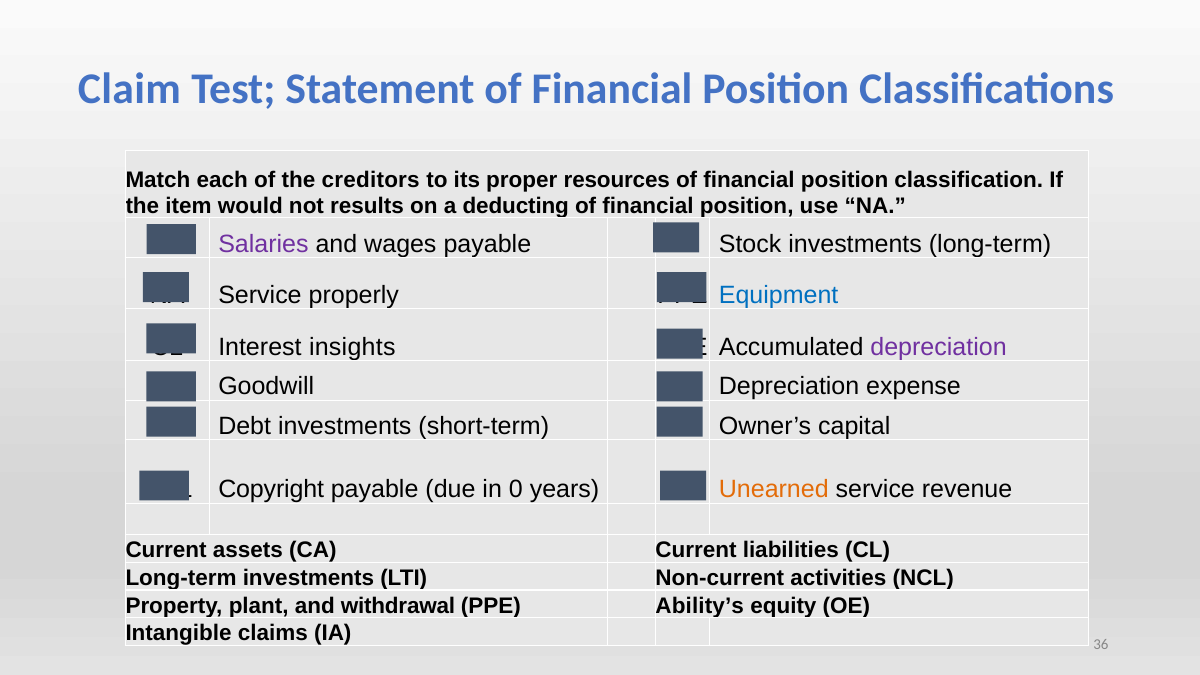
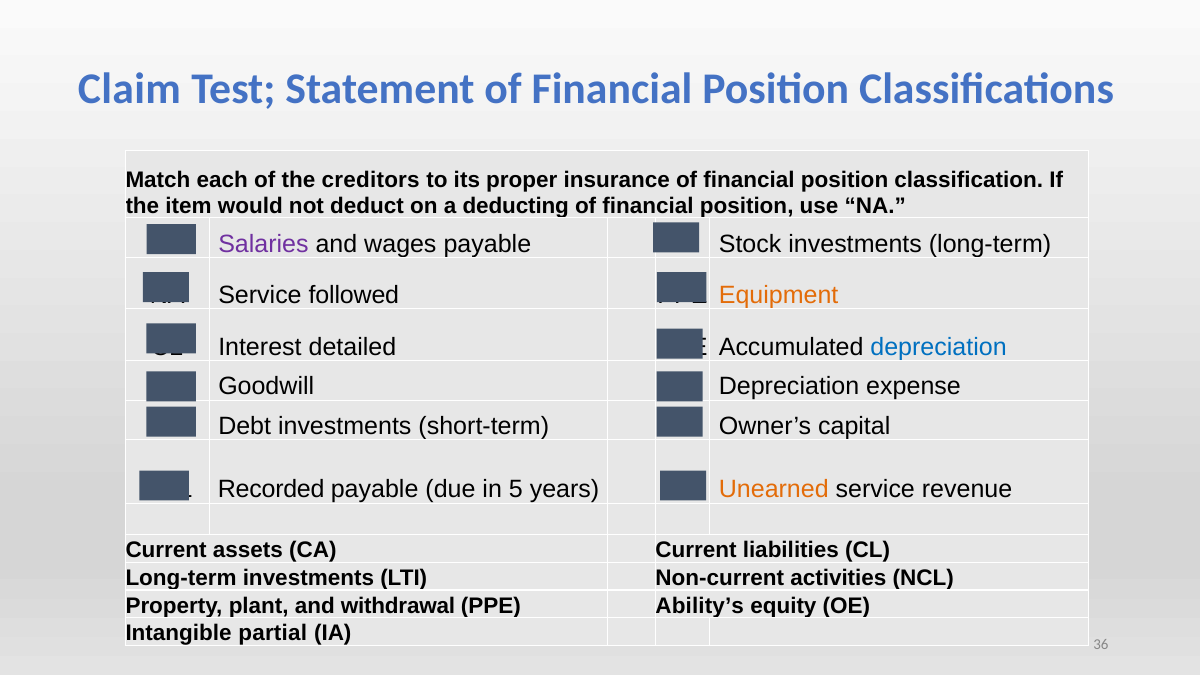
resources: resources -> insurance (617, 180)
results: results -> deduct (367, 206)
properly: properly -> followed (354, 295)
Equipment colour: blue -> orange (779, 295)
insights: insights -> detailed (352, 347)
depreciation colour: purple -> blue (939, 347)
Copyright: Copyright -> Recorded (271, 490)
0: 0 -> 5 (516, 490)
claims: claims -> partial (273, 634)
